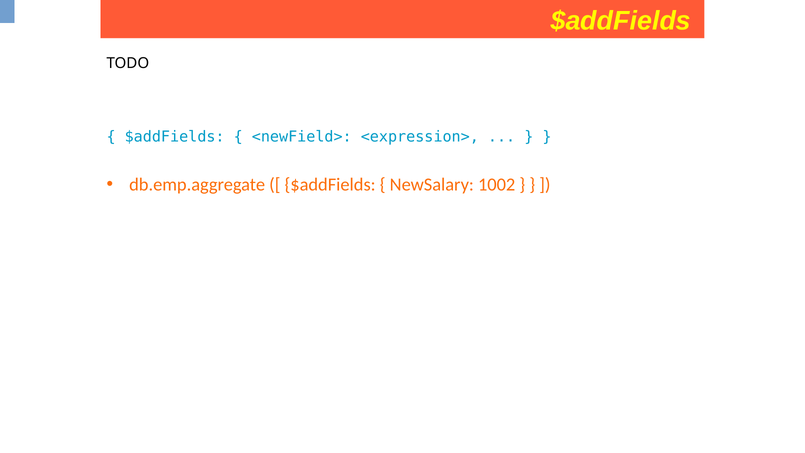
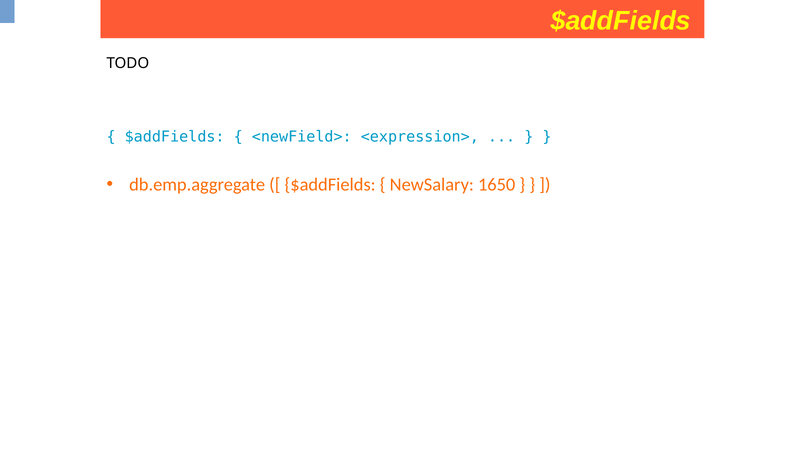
1002: 1002 -> 1650 (497, 185)
